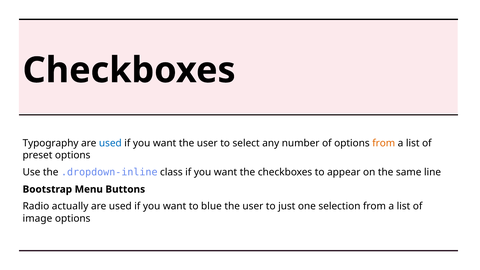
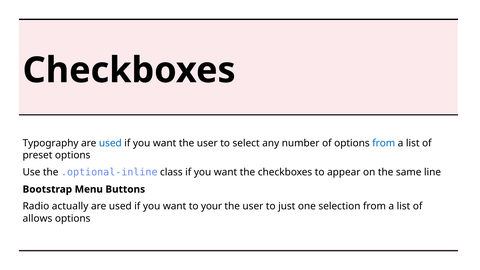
from colour: orange -> blue (384, 143)
.dropdown-inline: .dropdown-inline -> .optional-inline (109, 172)
blue: blue -> your (212, 206)
image: image -> allows (37, 218)
